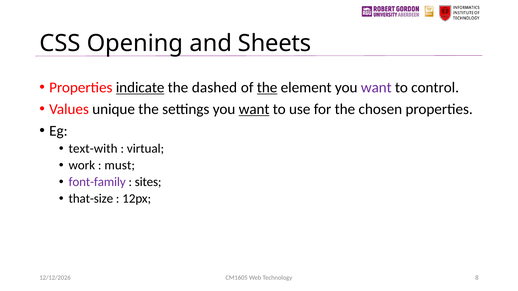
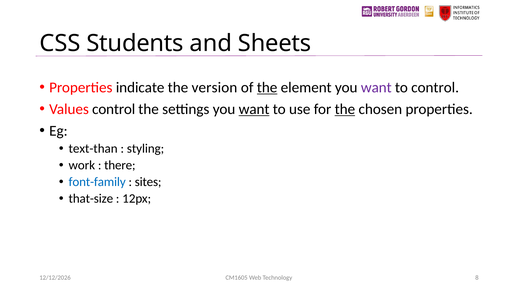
Opening: Opening -> Students (135, 44)
indicate underline: present -> none (140, 88)
dashed: dashed -> version (214, 88)
Values unique: unique -> control (114, 109)
the underline: none -> present (345, 109)
text-with: text-with -> text-than (93, 149)
virtual: virtual -> styling (146, 149)
must: must -> there (120, 166)
font-family colour: purple -> blue (97, 182)
